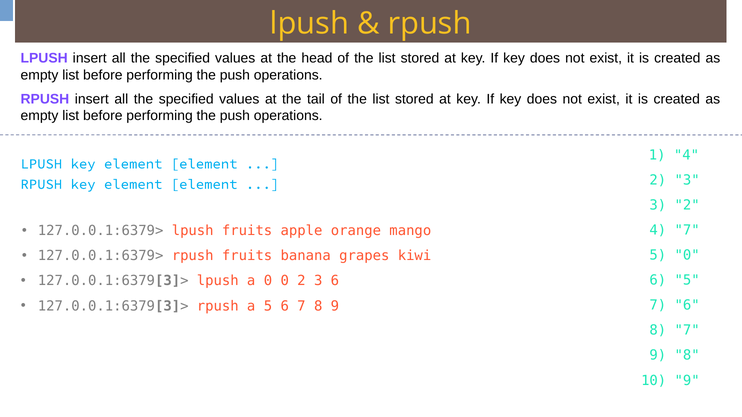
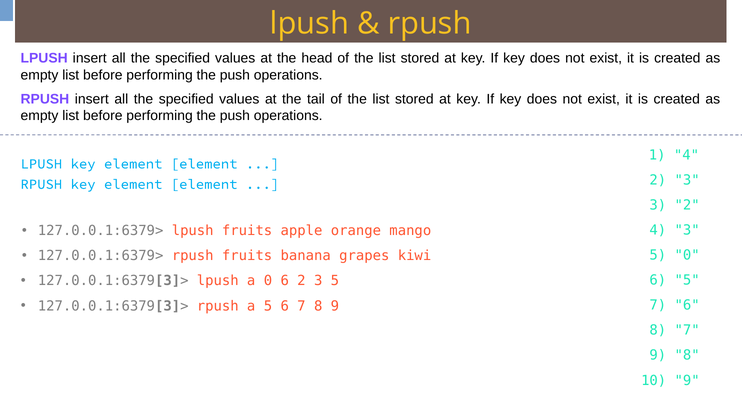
4 7: 7 -> 3 (687, 231)
a 0 0: 0 -> 6 (285, 281)
2 3 6: 6 -> 5 (335, 281)
